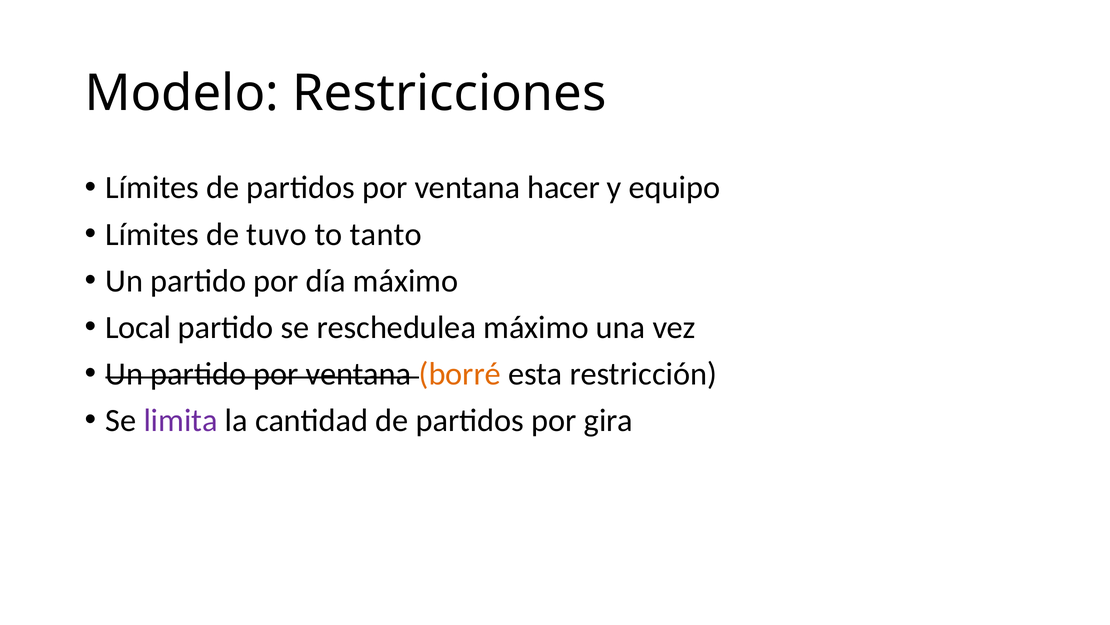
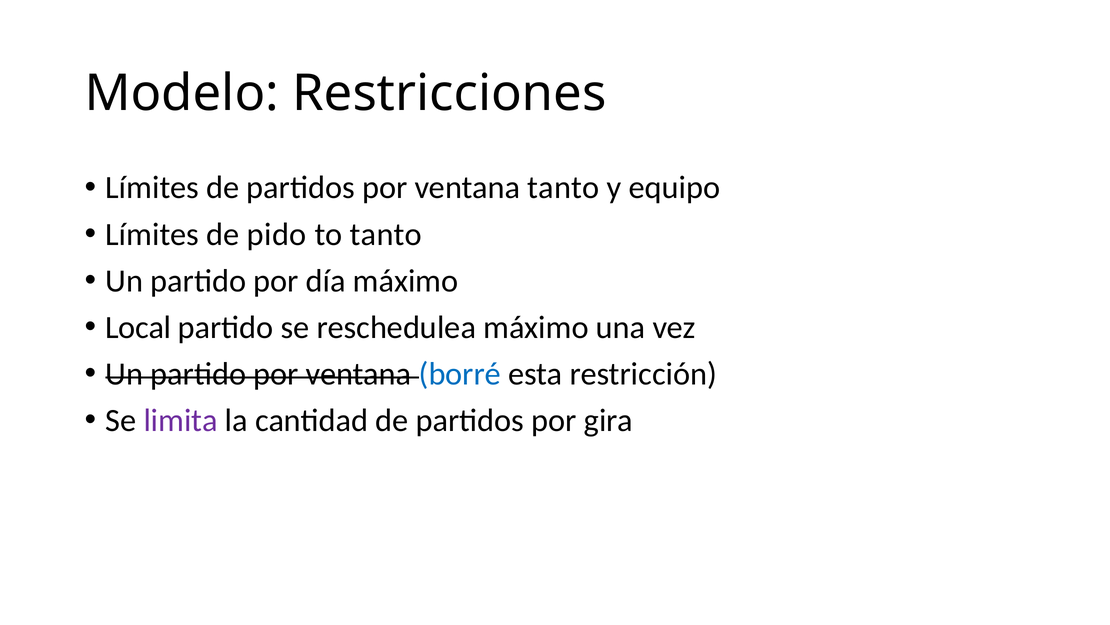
ventana hacer: hacer -> tanto (563, 188)
tuvo: tuvo -> pido (277, 234)
borré colour: orange -> blue (460, 374)
